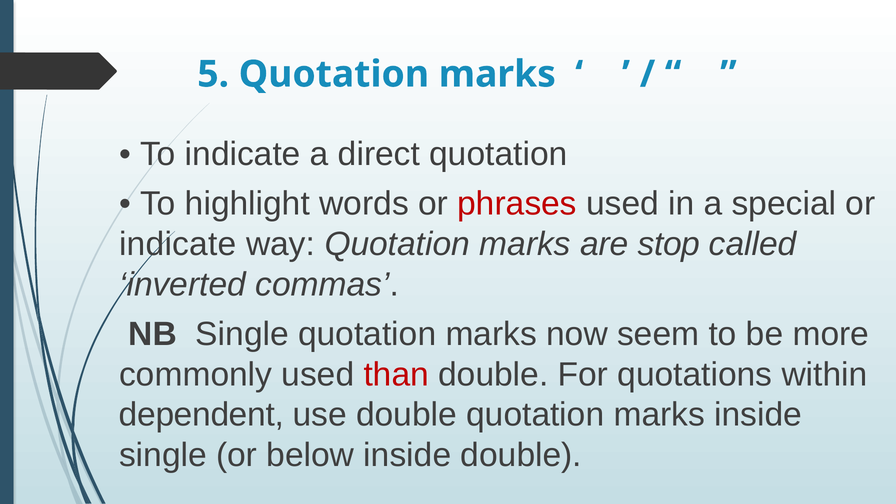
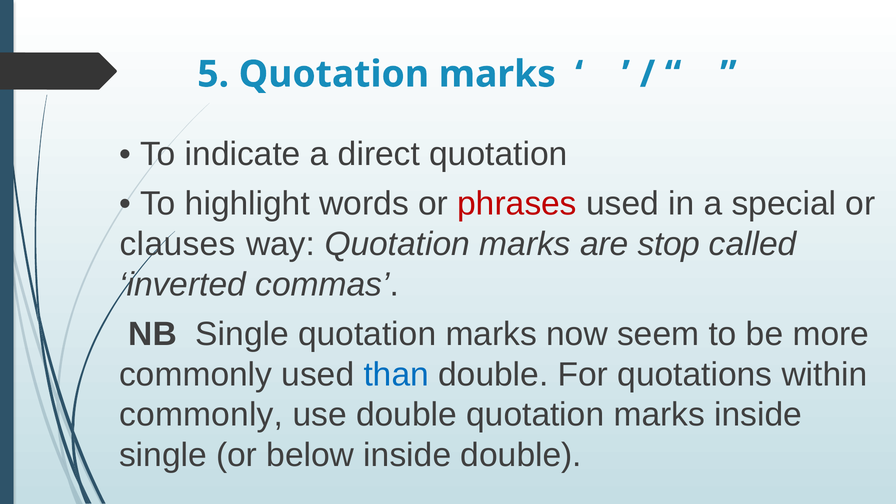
indicate: indicate -> clauses (178, 244)
than colour: red -> blue (396, 374)
dependent: dependent -> commonly (201, 415)
